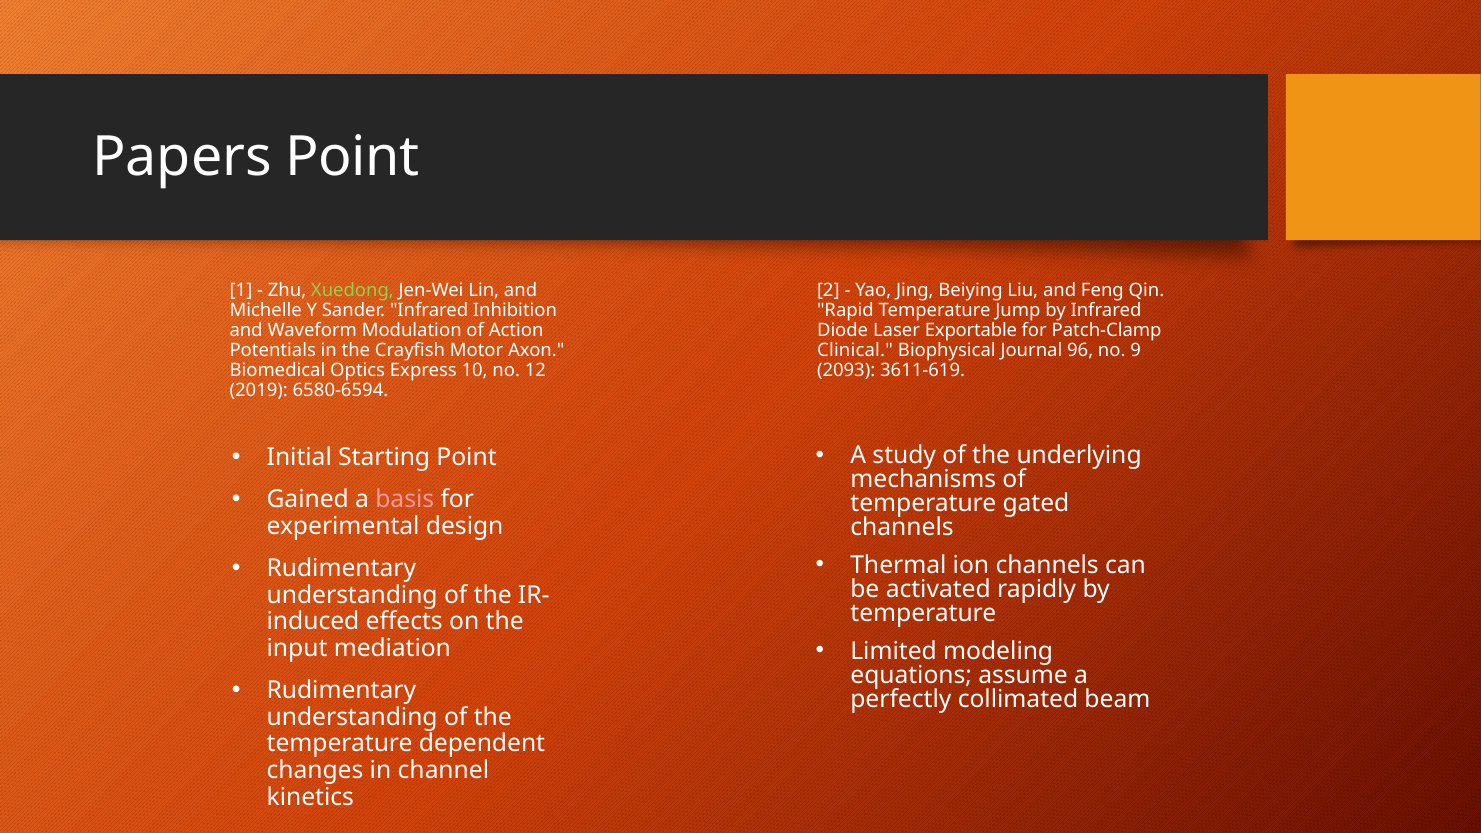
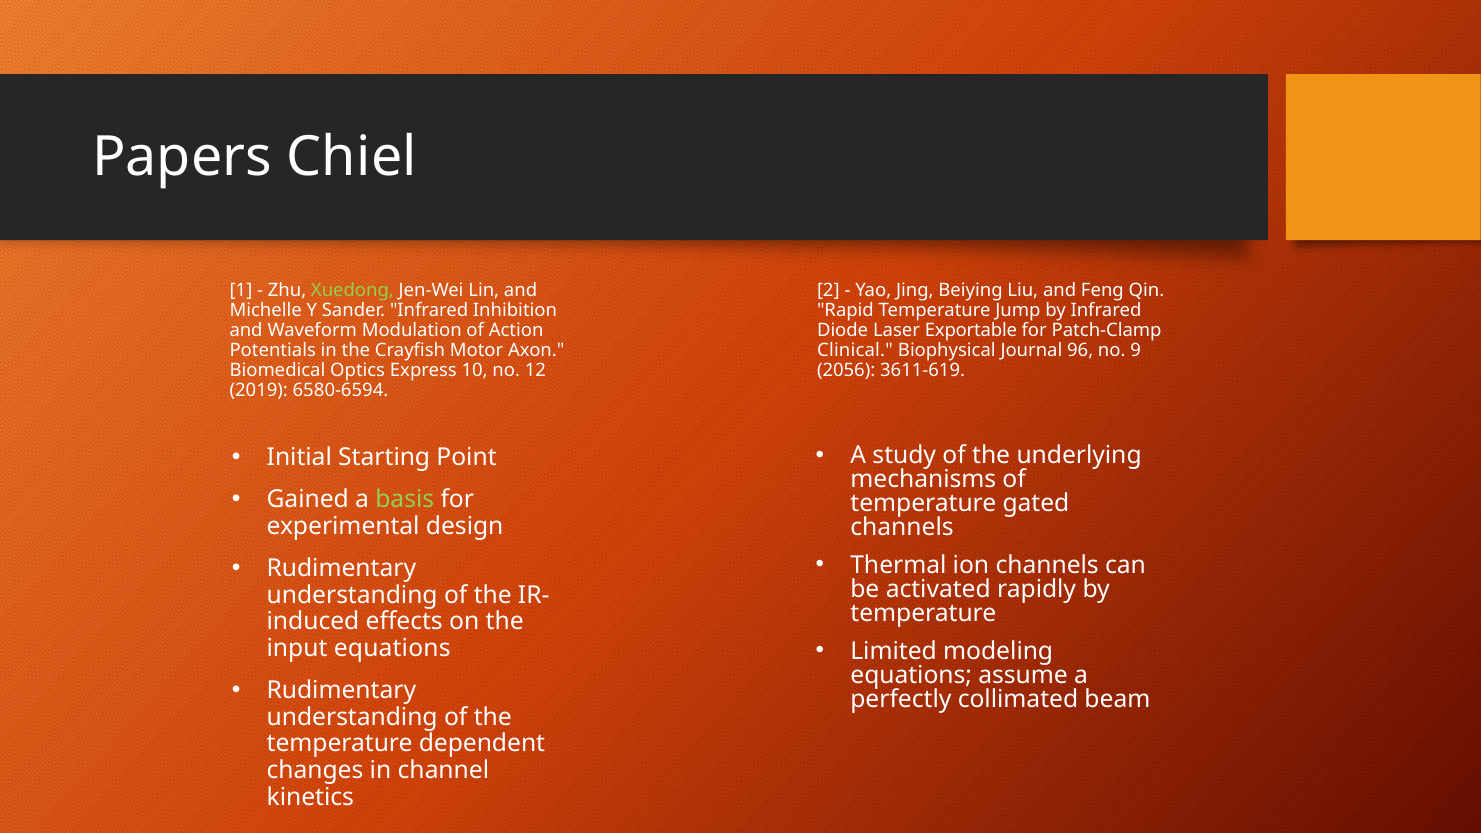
Papers Point: Point -> Chiel (352, 157)
2093: 2093 -> 2056 (846, 371)
basis colour: pink -> light green (405, 500)
input mediation: mediation -> equations (392, 648)
